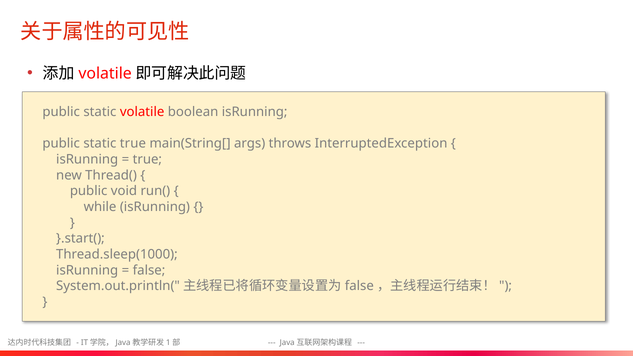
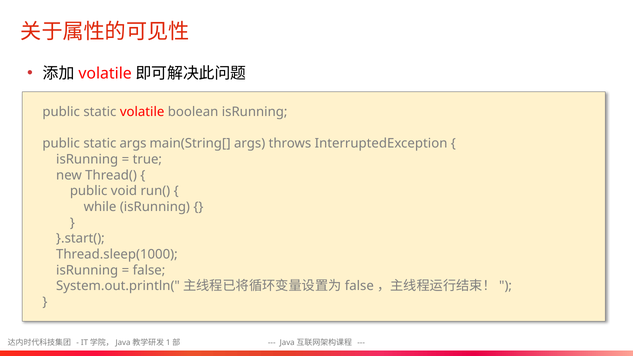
static true: true -> args (133, 144)
